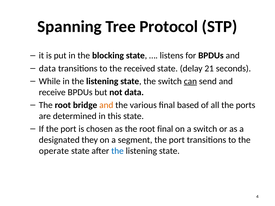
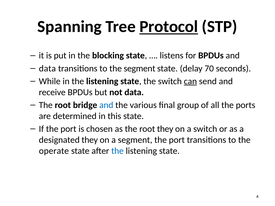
Protocol underline: none -> present (169, 27)
the received: received -> segment (140, 68)
21: 21 -> 70 (209, 68)
and colour: orange -> blue (106, 105)
based: based -> group (188, 105)
root final: final -> they (165, 129)
